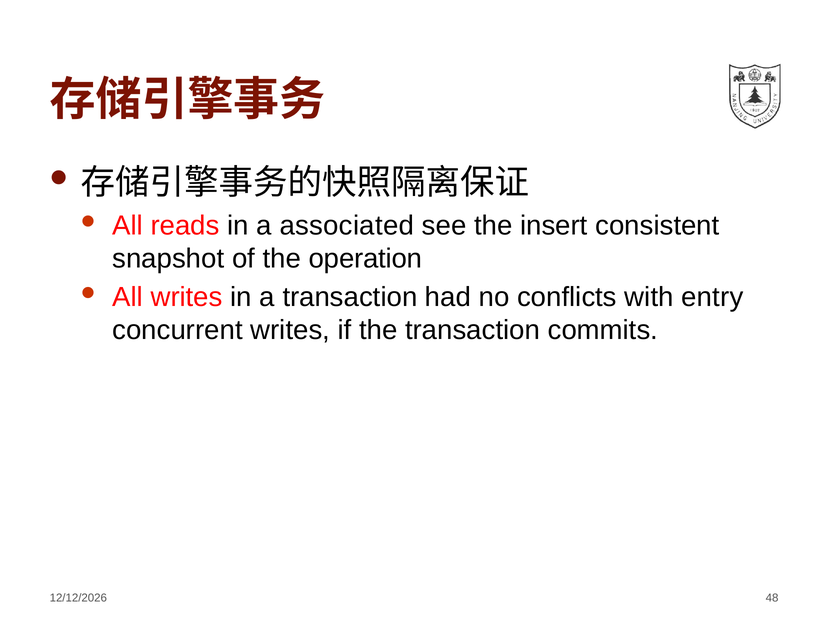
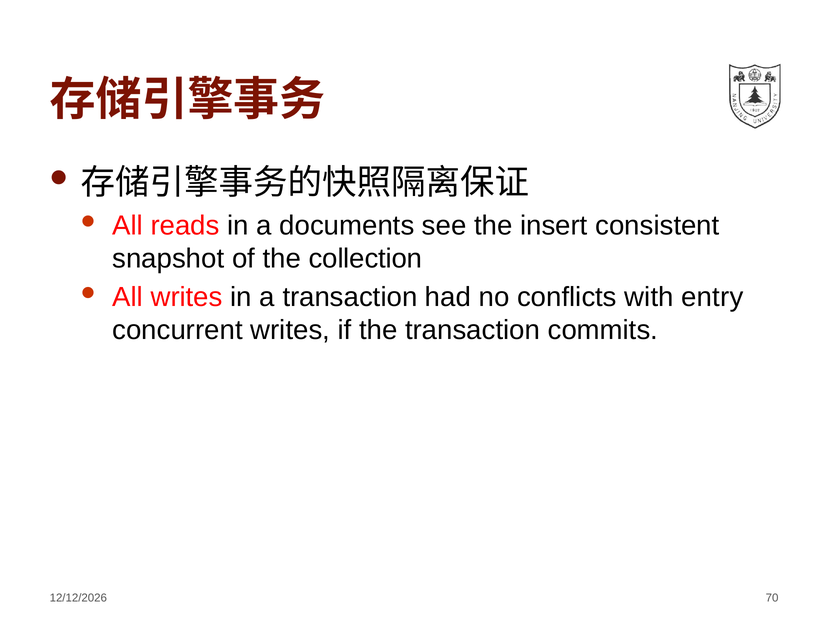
associated: associated -> documents (347, 225)
operation: operation -> collection (365, 259)
48: 48 -> 70 (772, 598)
